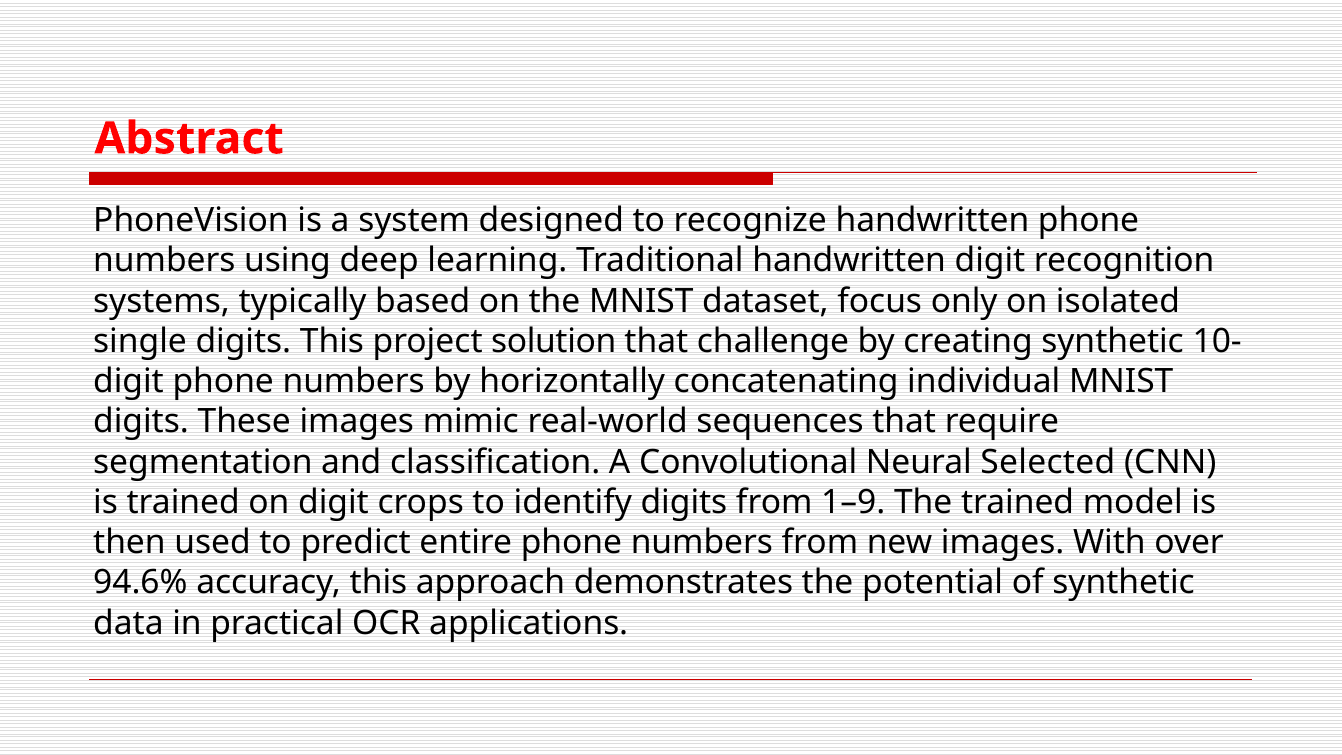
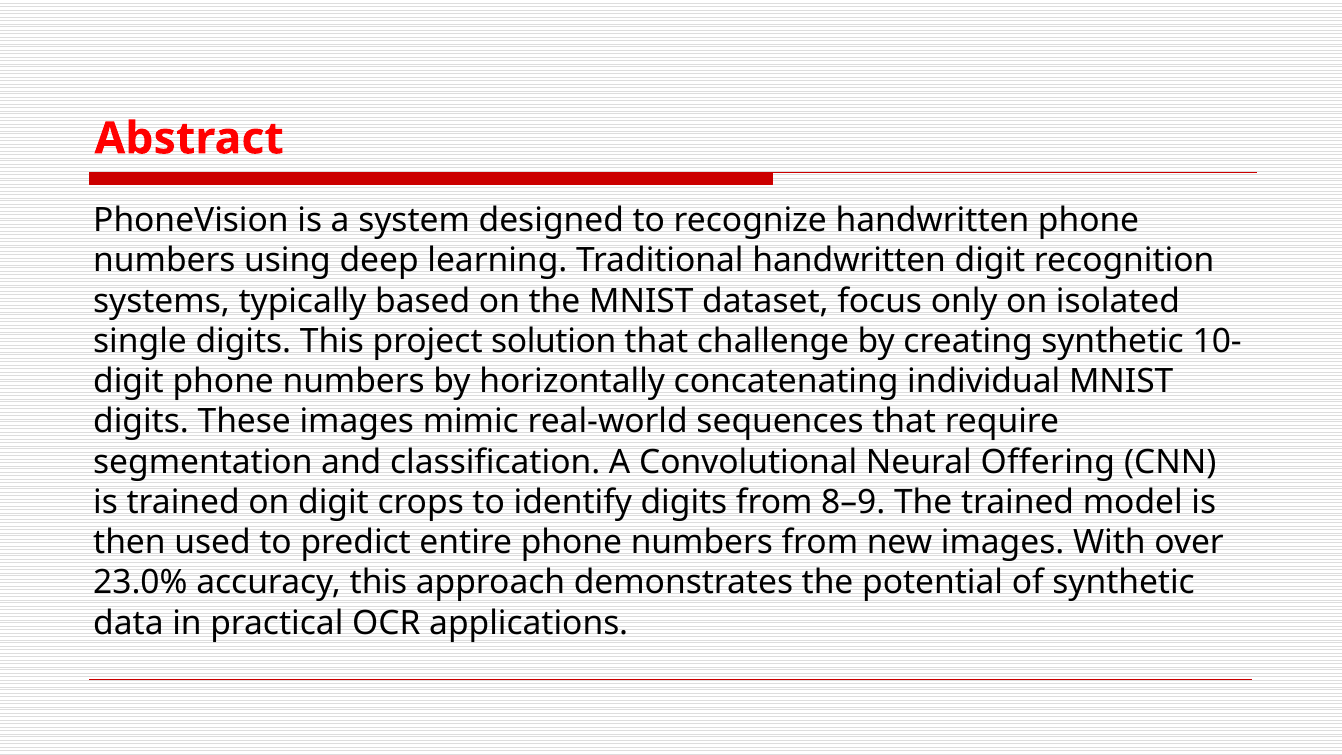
Selected: Selected -> Offering (1048, 462)
1–9: 1–9 -> 8–9 (853, 502)
94.6%: 94.6% -> 23.0% (140, 583)
